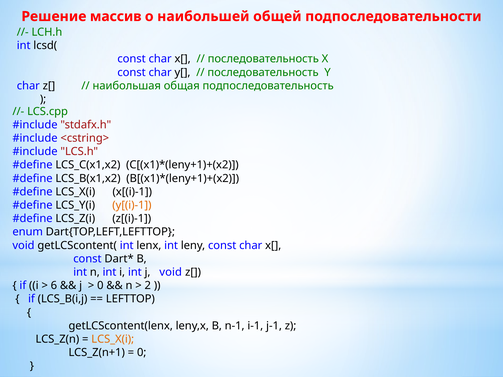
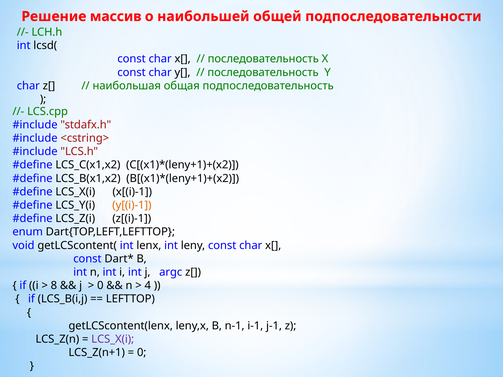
j void: void -> argc (171, 272)
6: 6 -> 8 (54, 286)
2: 2 -> 4 (148, 286)
LCS_X(i colour: orange -> purple (113, 339)
